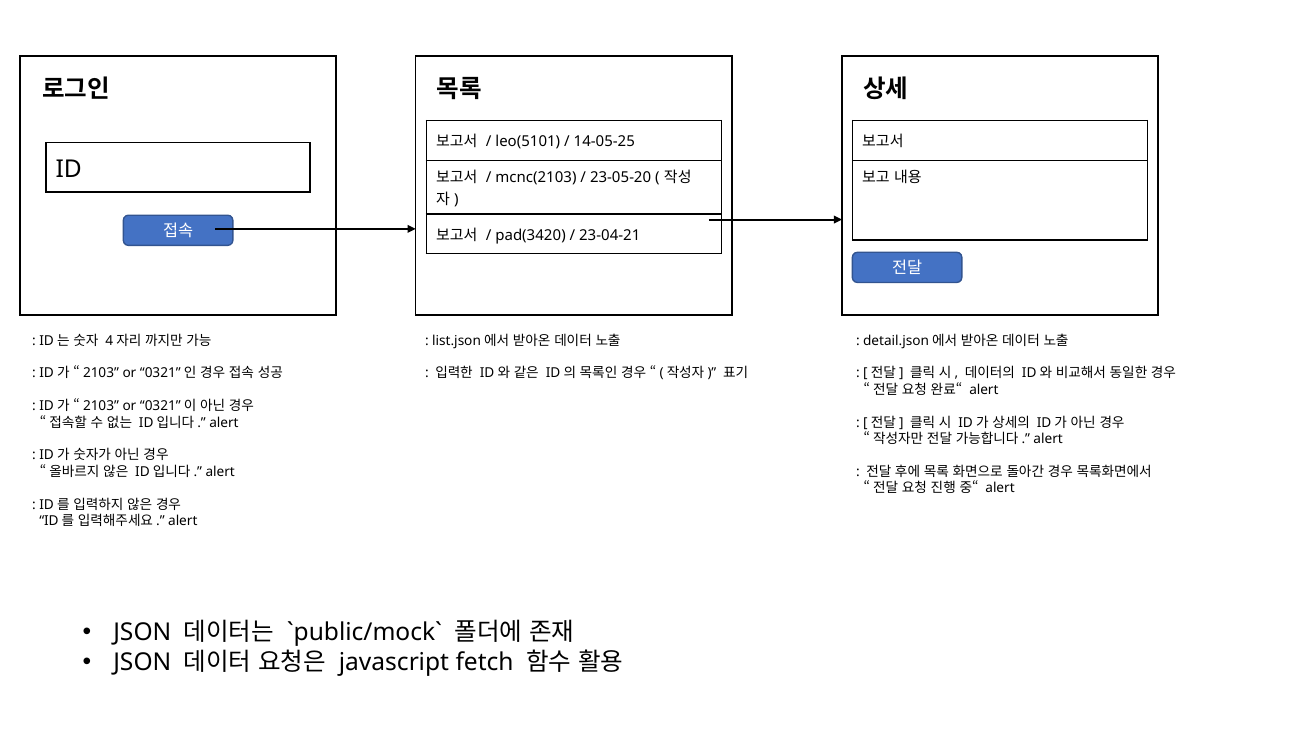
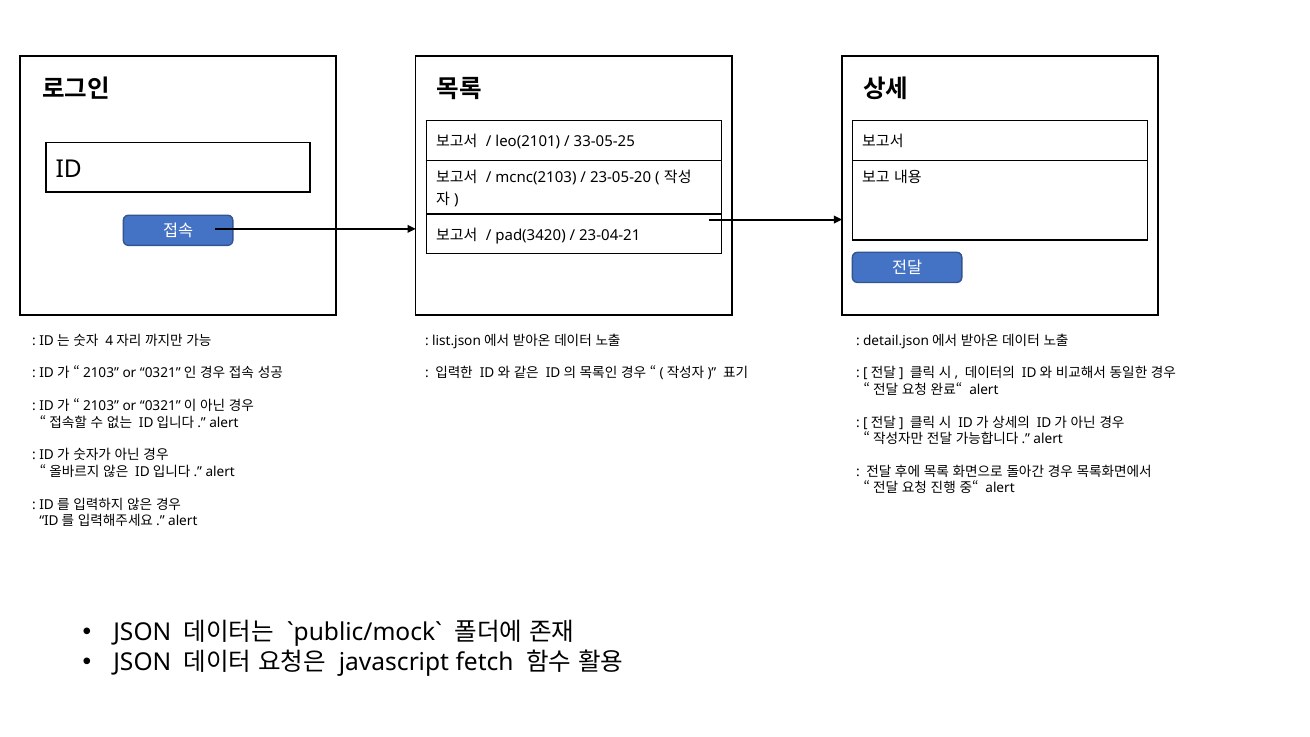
leo(5101: leo(5101 -> leo(2101 (528, 142)
14-05-25: 14-05-25 -> 33-05-25 (604, 142)
